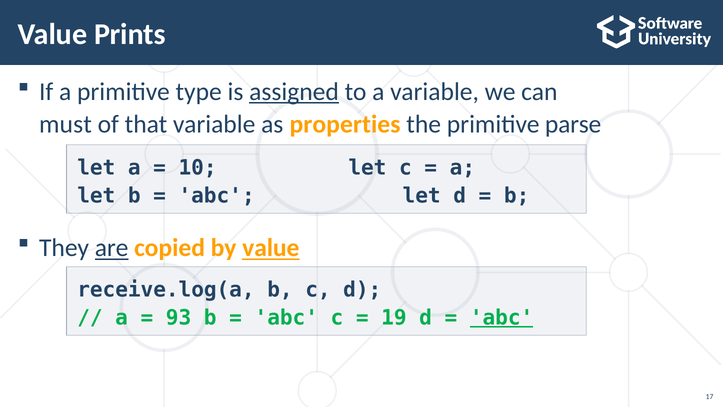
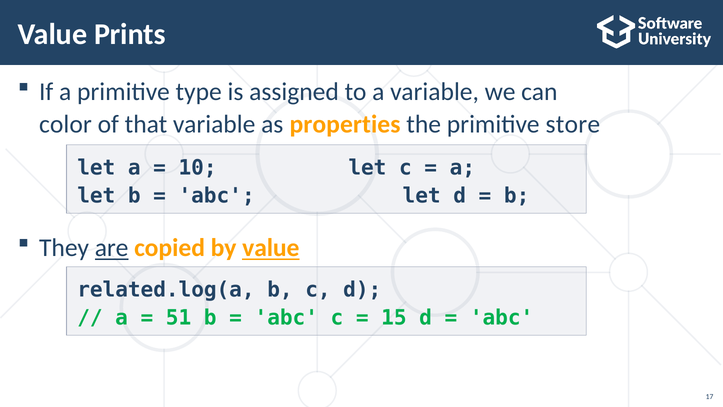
assigned underline: present -> none (294, 92)
must: must -> color (65, 124)
parse: parse -> store (573, 124)
receive.log(a: receive.log(a -> related.log(a (166, 290)
93: 93 -> 51 (179, 317)
19: 19 -> 15 (394, 317)
abc underline: present -> none (502, 317)
